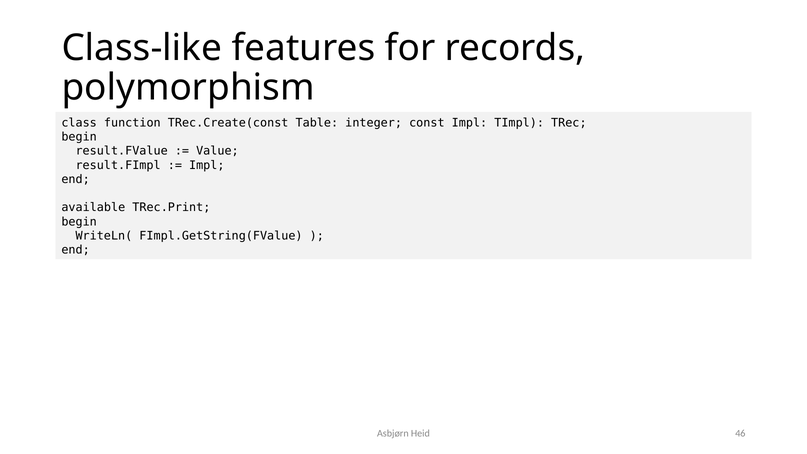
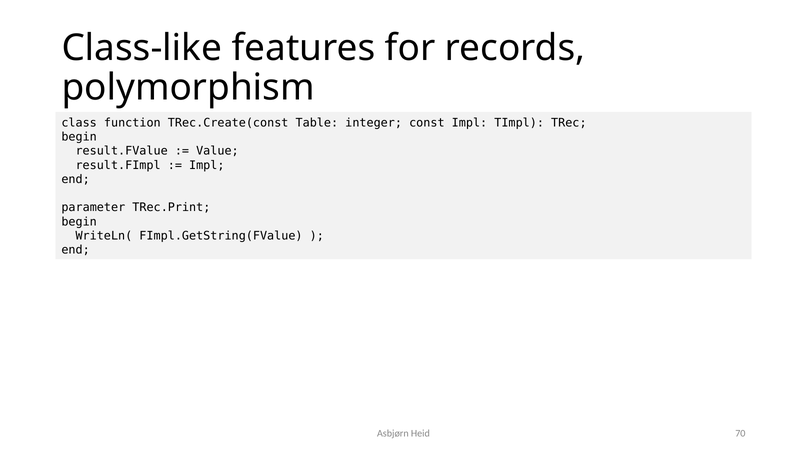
available: available -> parameter (93, 208)
46: 46 -> 70 (740, 433)
